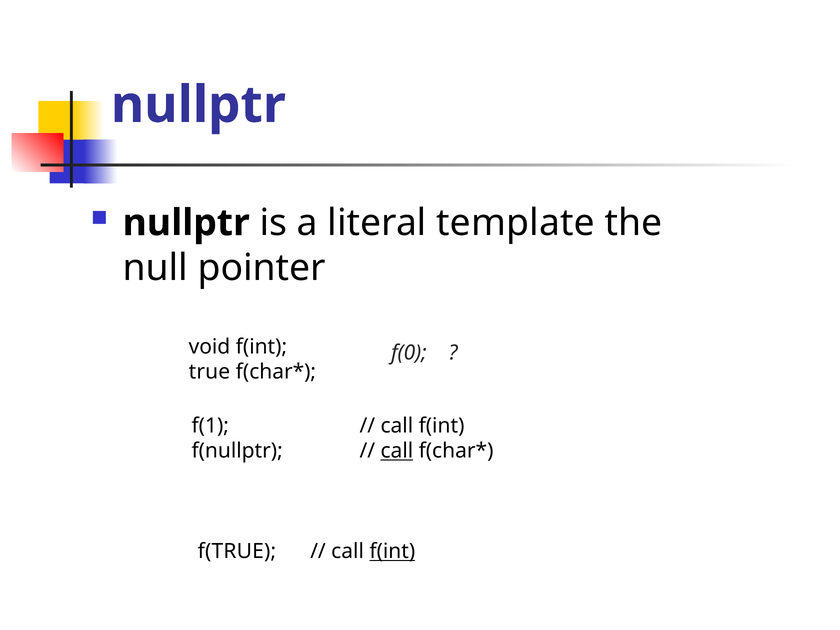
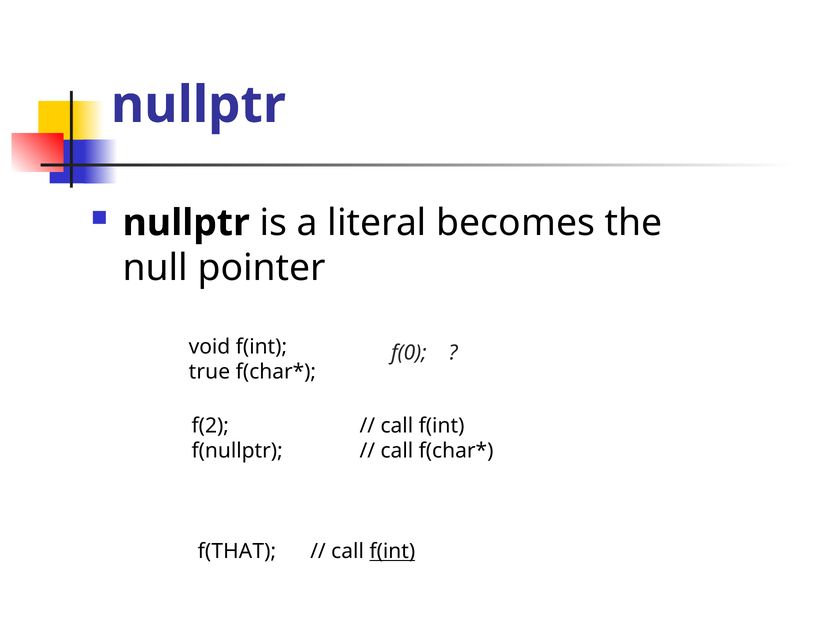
template: template -> becomes (516, 223)
f(1: f(1 -> f(2 (210, 426)
call underline: present -> none (397, 451)
f(TRUE: f(TRUE -> f(THAT (237, 551)
